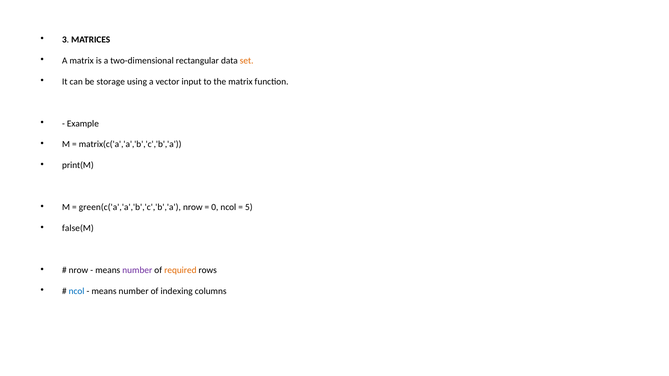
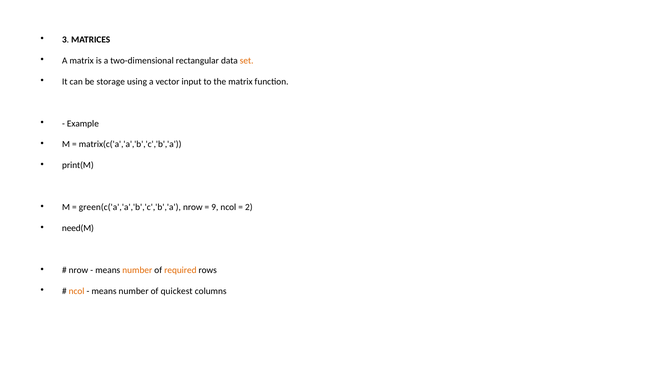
0: 0 -> 9 (215, 207)
5: 5 -> 2 (249, 207)
false(M: false(M -> need(M (78, 228)
number colour: purple -> orange (137, 270)
ncol colour: blue -> orange (77, 291)
indexing: indexing -> quickest (177, 291)
